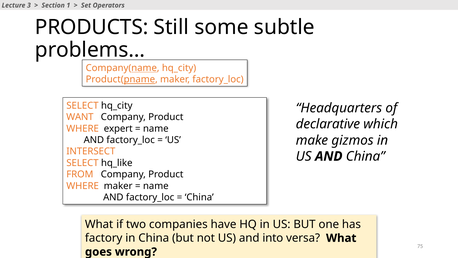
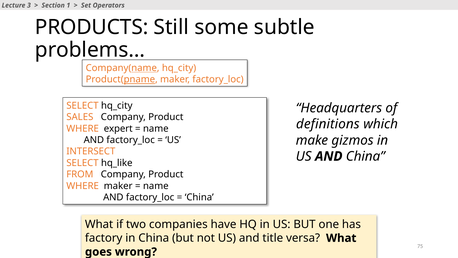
WANT: WANT -> SALES (80, 117)
declarative: declarative -> definitions (328, 124)
into: into -> title (273, 238)
